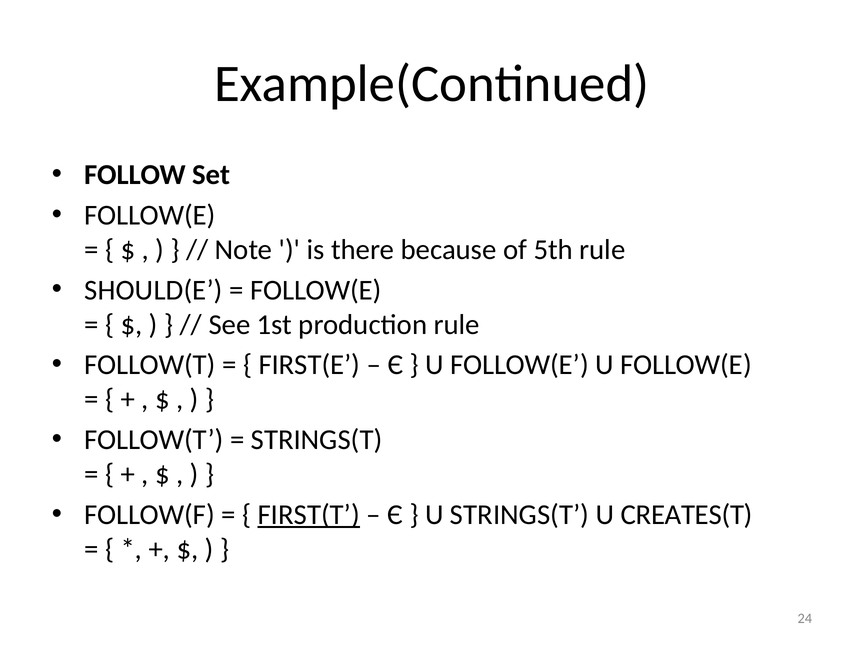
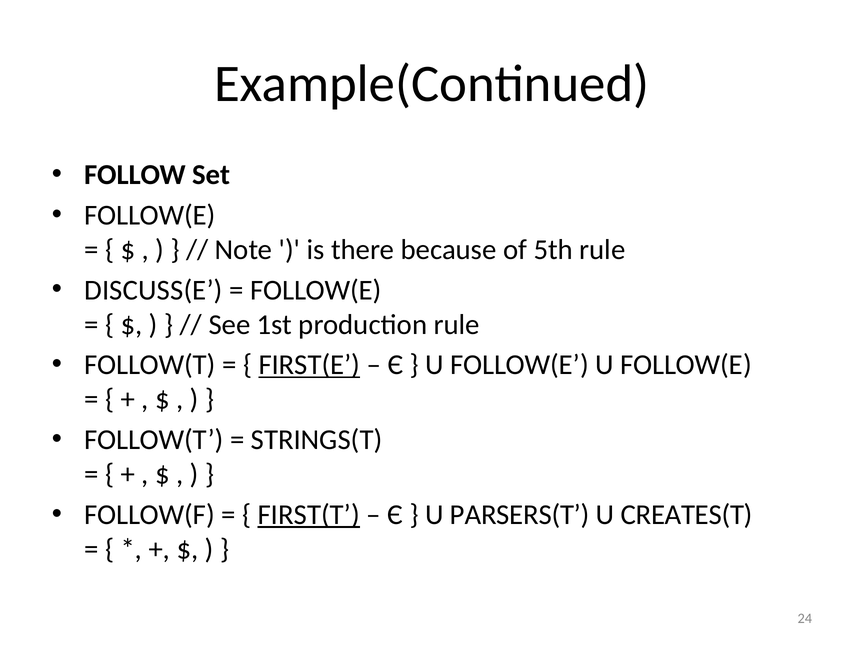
SHOULD(E: SHOULD(E -> DISCUSS(E (153, 290)
FIRST(E underline: none -> present (309, 365)
U STRINGS(T: STRINGS(T -> PARSERS(T (520, 515)
